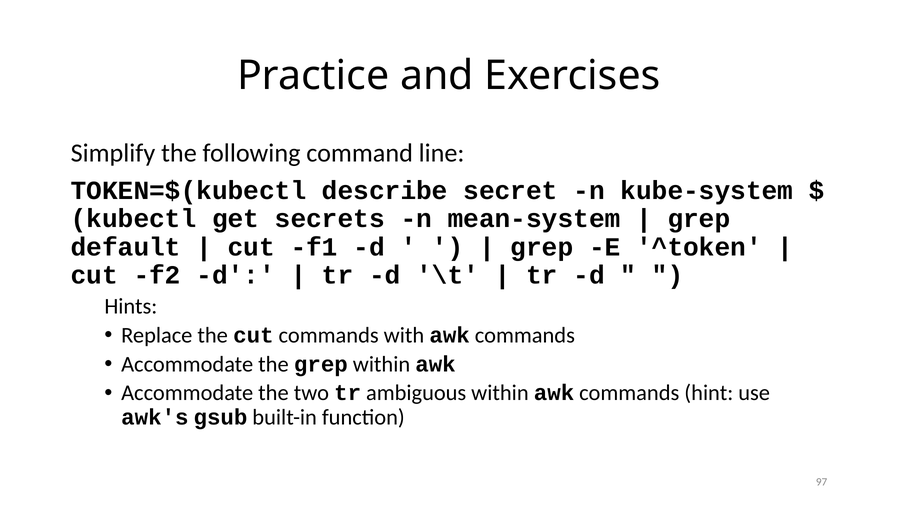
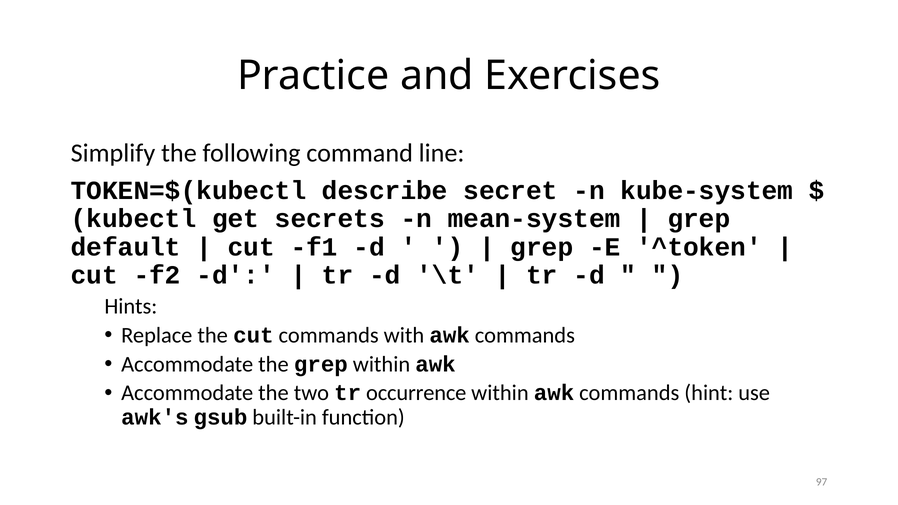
ambiguous: ambiguous -> occurrence (416, 393)
